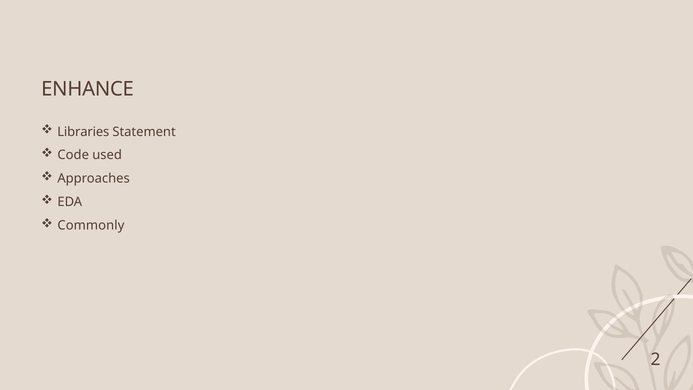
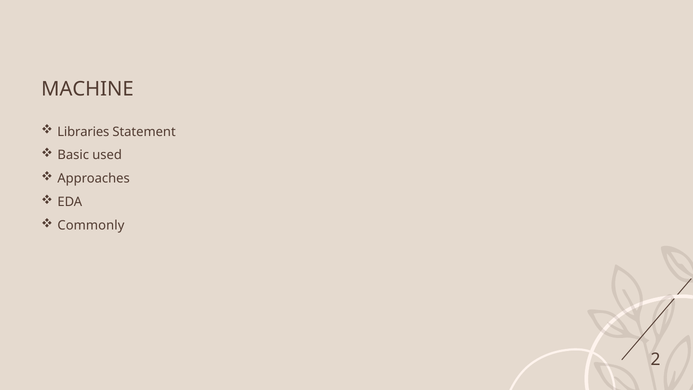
ENHANCE: ENHANCE -> MACHINE (87, 89)
Code: Code -> Basic (73, 155)
